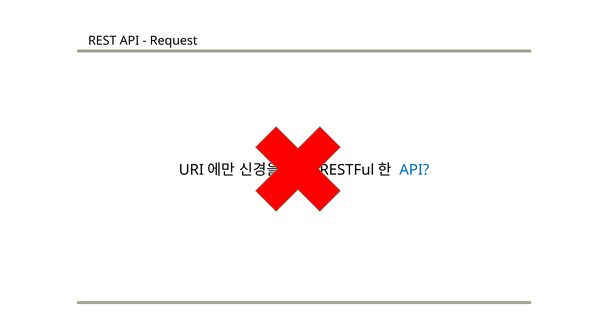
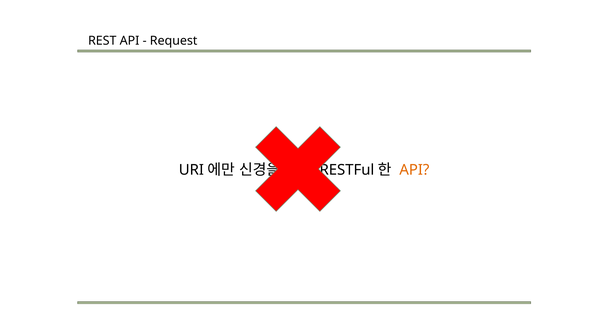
API colour: blue -> orange (414, 170)
